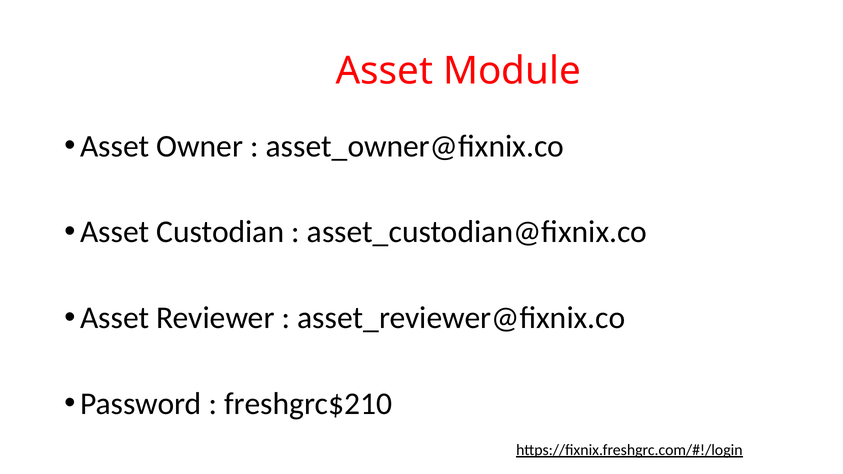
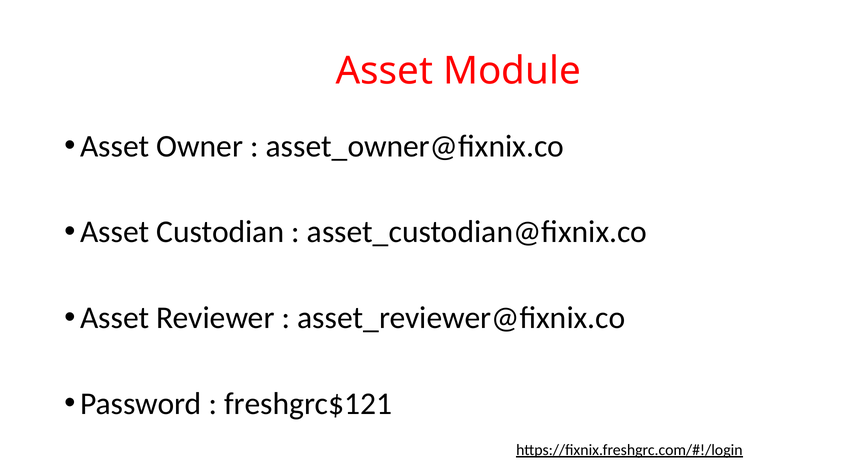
freshgrc$210: freshgrc$210 -> freshgrc$121 (308, 404)
